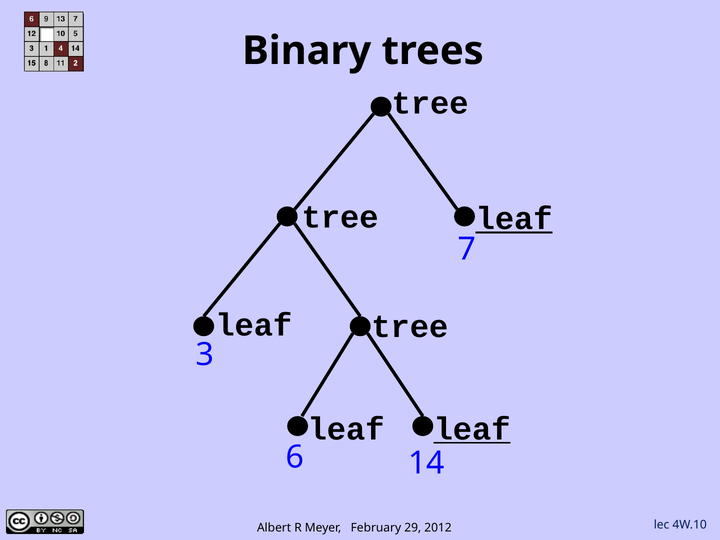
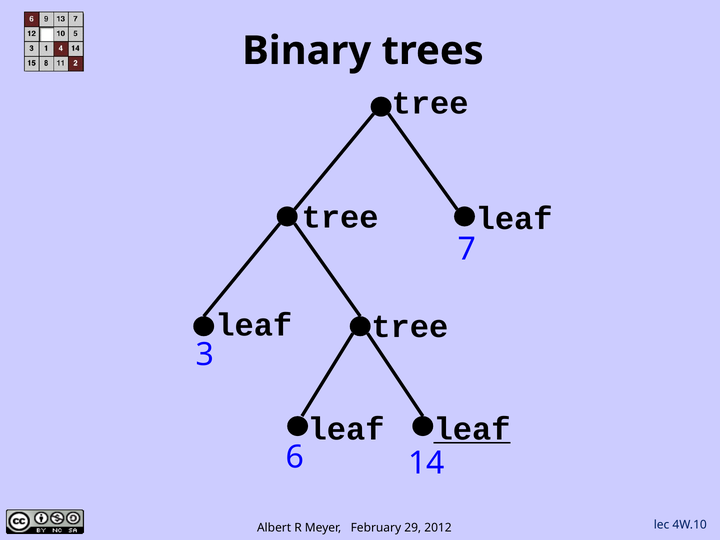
leaf underline: present -> none (514, 219)
